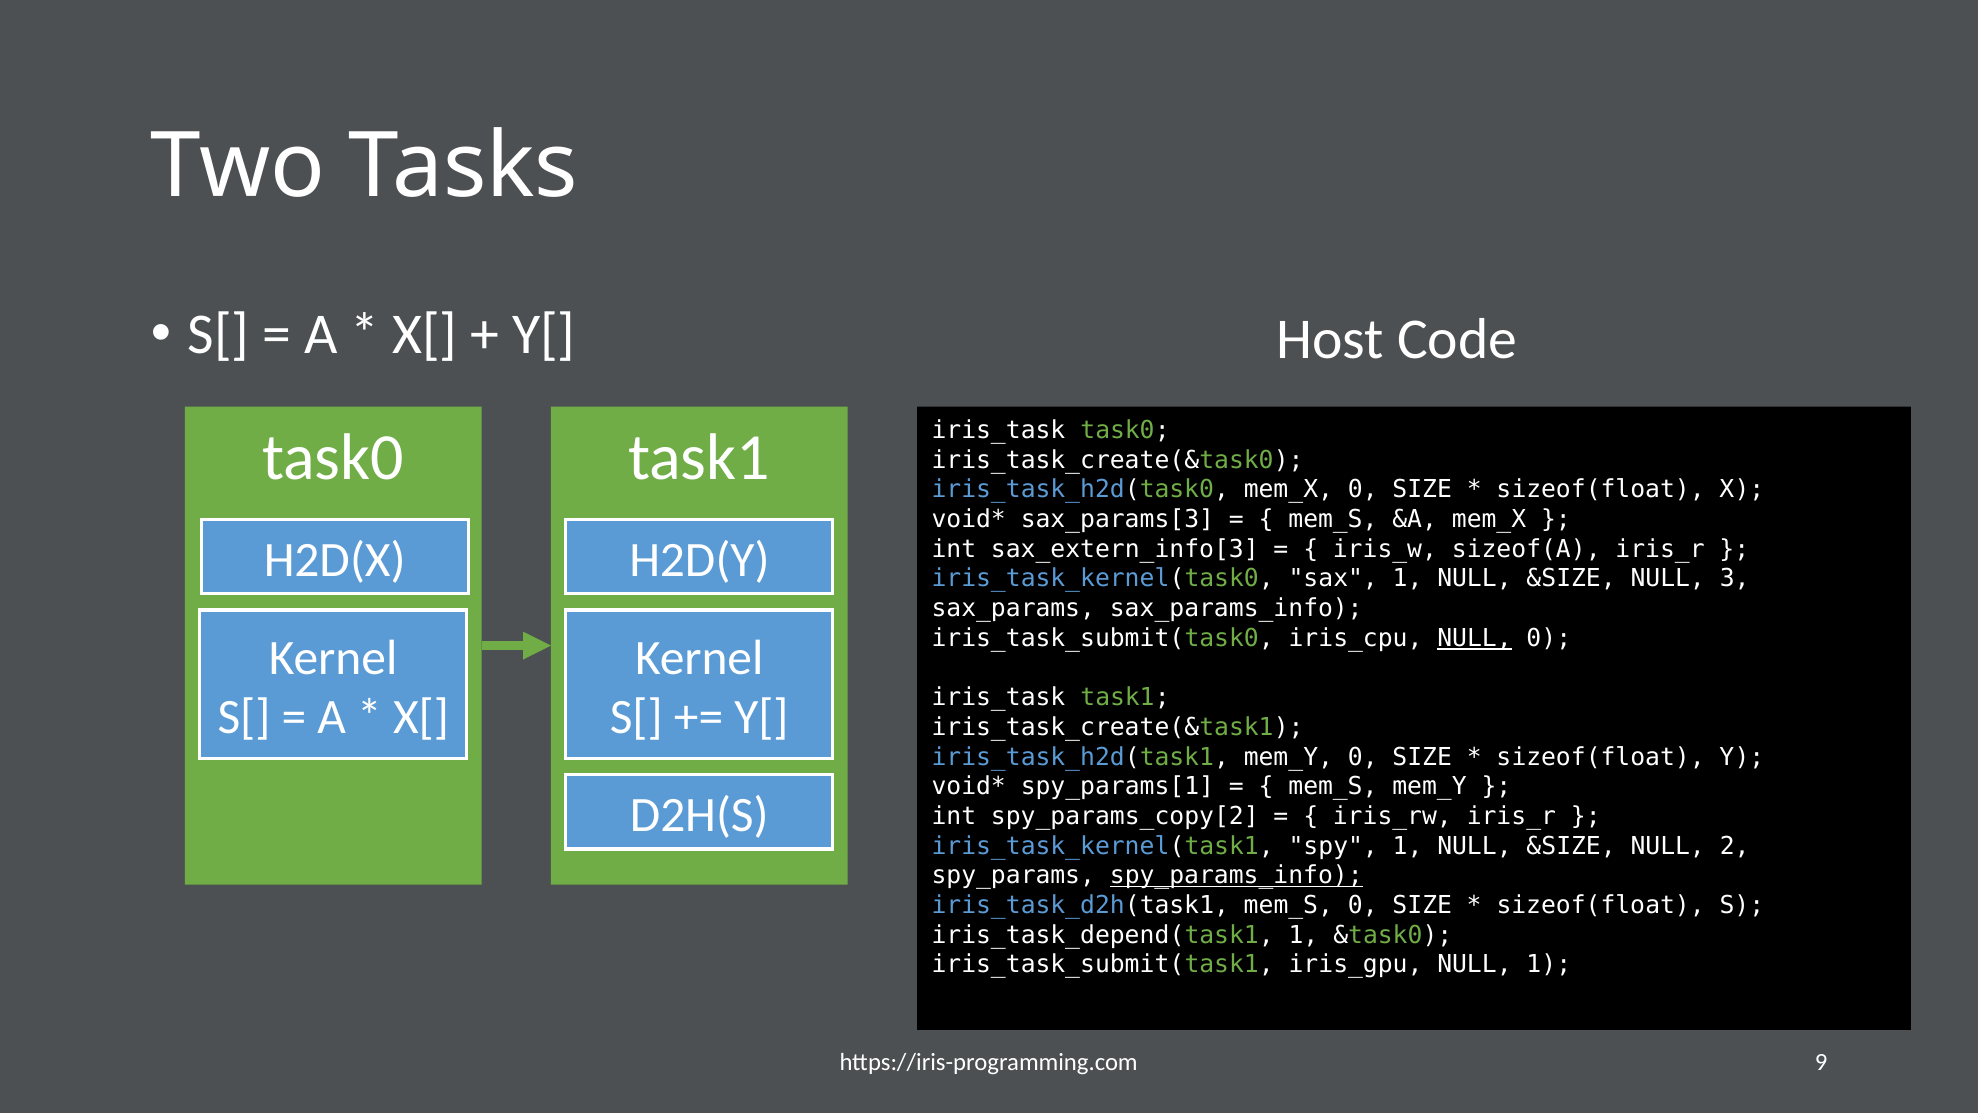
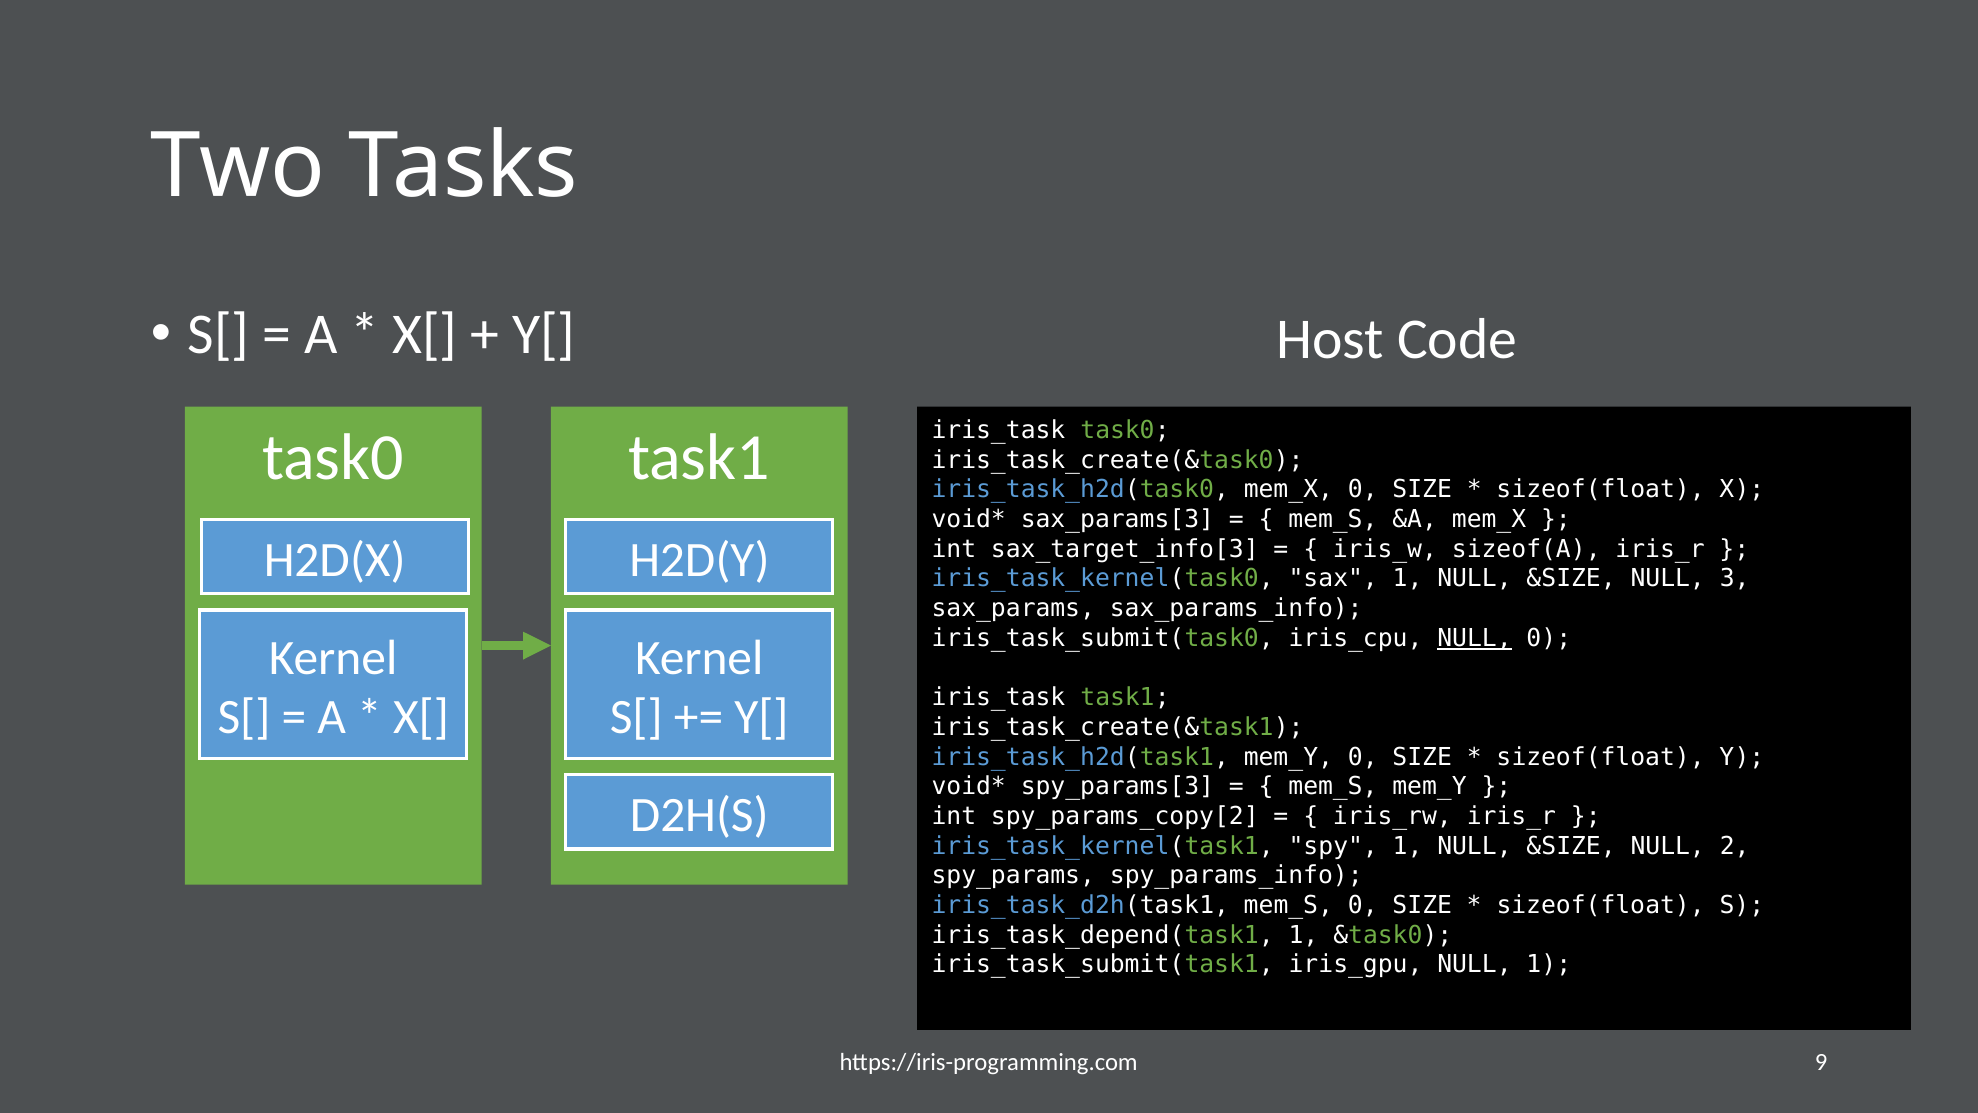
sax_extern_info[3: sax_extern_info[3 -> sax_target_info[3 (1125, 549)
spy_params[1: spy_params[1 -> spy_params[3 (1117, 786)
spy_params_info underline: present -> none (1236, 875)
